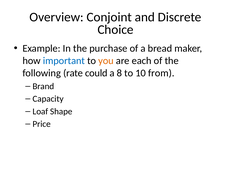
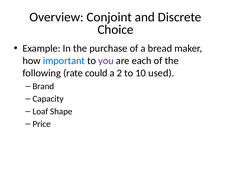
you colour: orange -> purple (106, 61)
8: 8 -> 2 (119, 73)
from: from -> used (161, 73)
